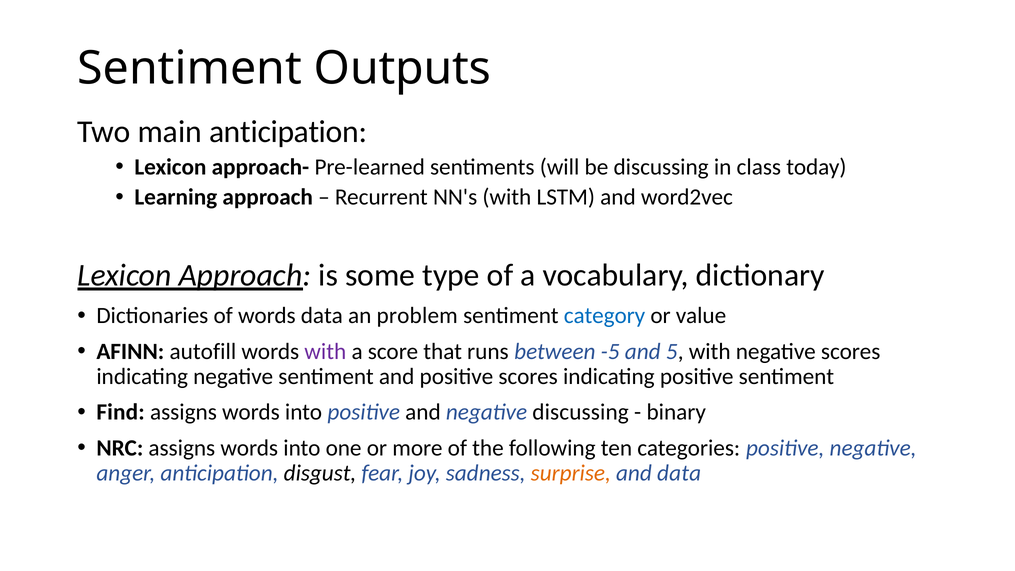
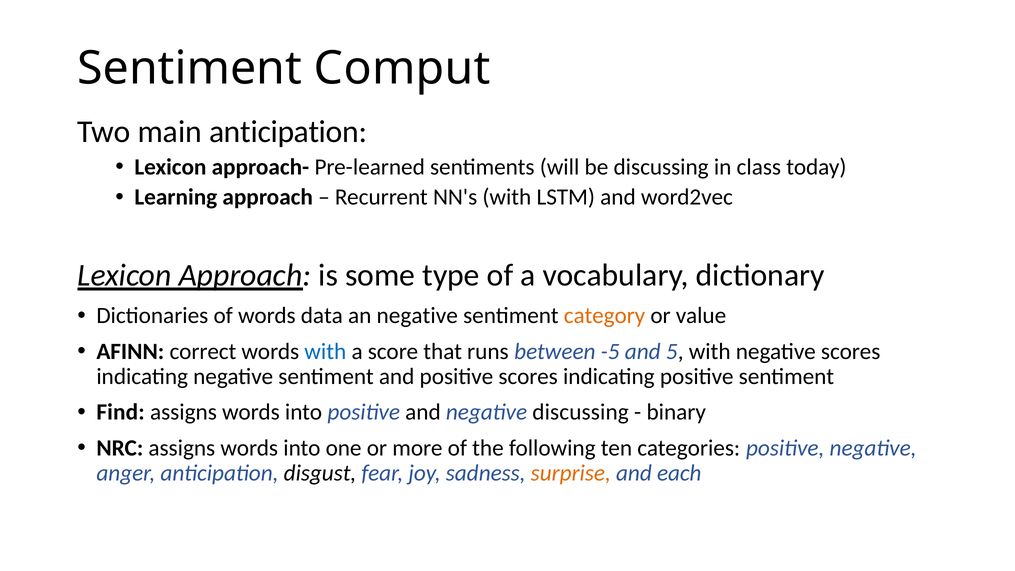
Outputs: Outputs -> Comput (402, 68)
an problem: problem -> negative (417, 316)
category colour: blue -> orange (605, 316)
autofill: autofill -> correct (203, 351)
with colour: purple -> blue (325, 351)
and data: data -> each (679, 473)
